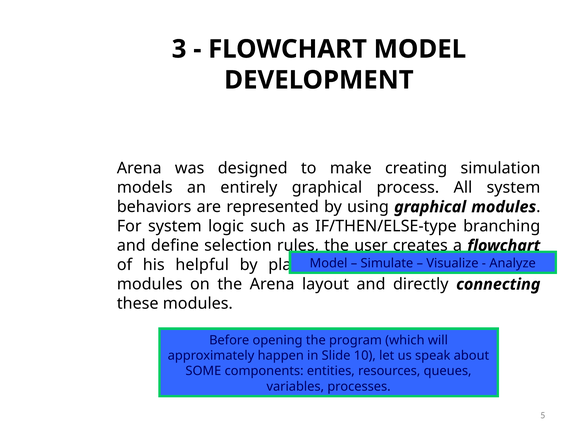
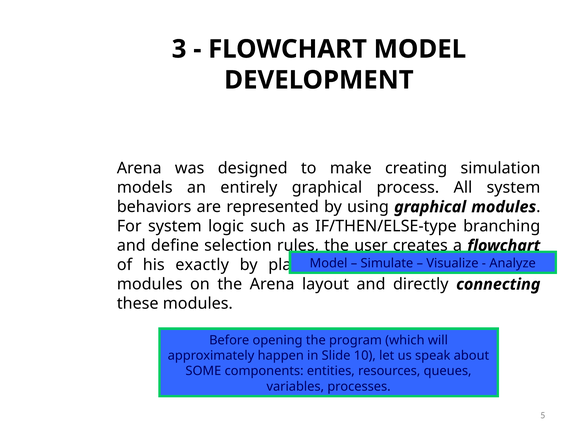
helpful: helpful -> exactly (202, 265)
